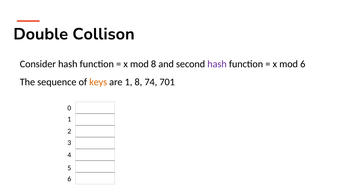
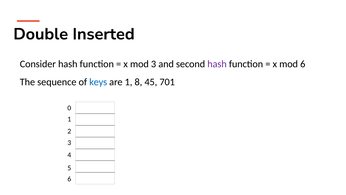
Collison: Collison -> Inserted (104, 34)
mod 8: 8 -> 3 (154, 64)
keys colour: orange -> blue (98, 82)
74: 74 -> 45 (151, 82)
